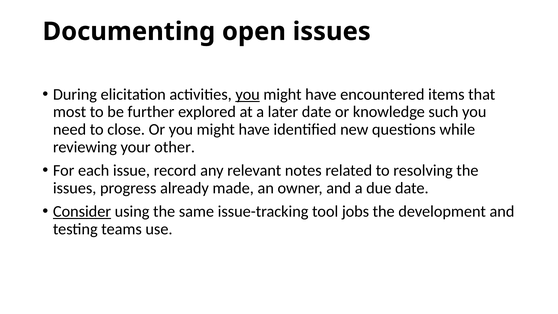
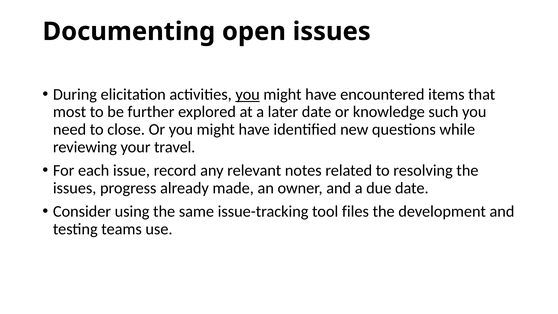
other: other -> travel (175, 147)
Consider underline: present -> none (82, 211)
jobs: jobs -> files (355, 211)
